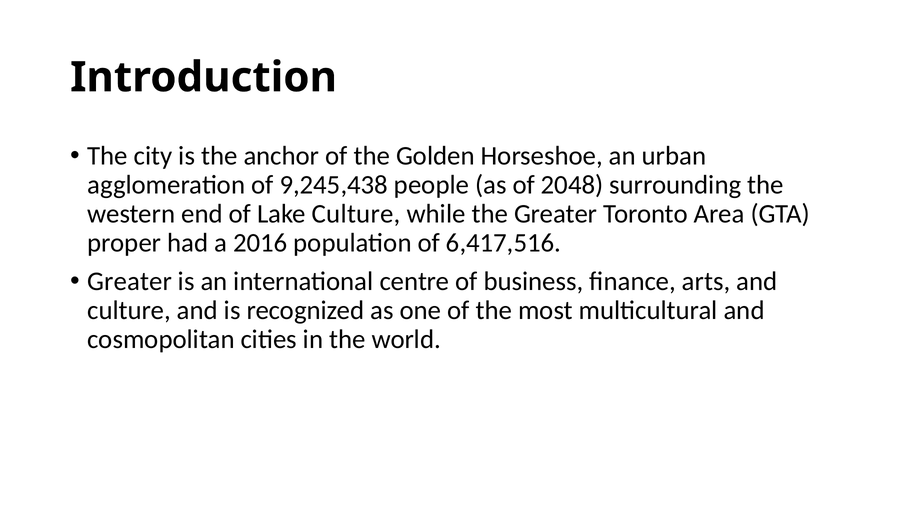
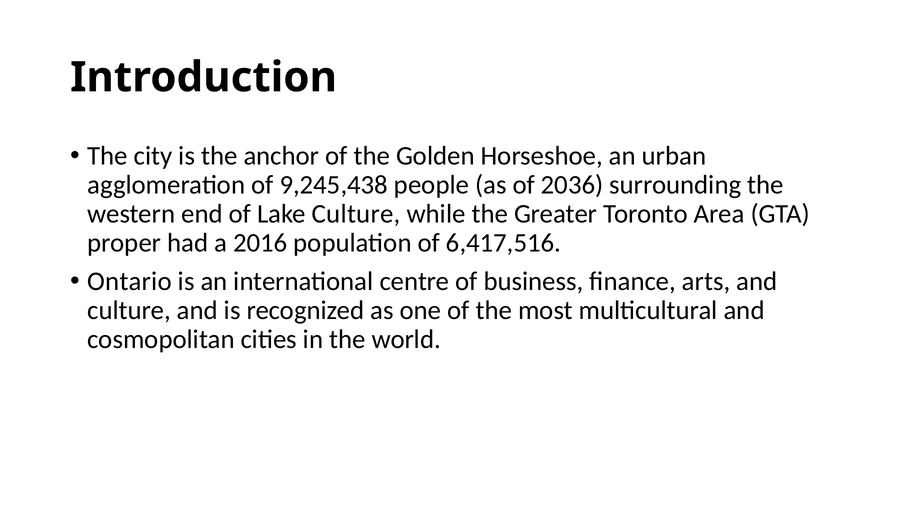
2048: 2048 -> 2036 (572, 185)
Greater: Greater -> Ontario (130, 281)
